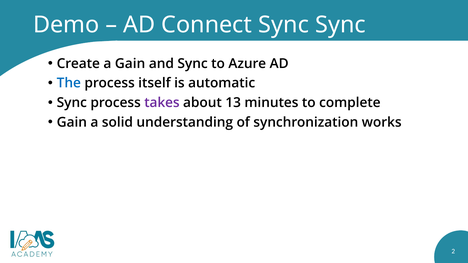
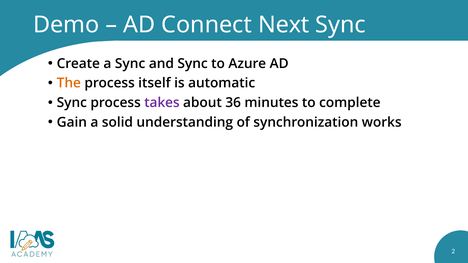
Connect Sync: Sync -> Next (284, 25)
a Gain: Gain -> Sync (130, 64)
The colour: blue -> orange (69, 83)
13: 13 -> 36 (233, 103)
